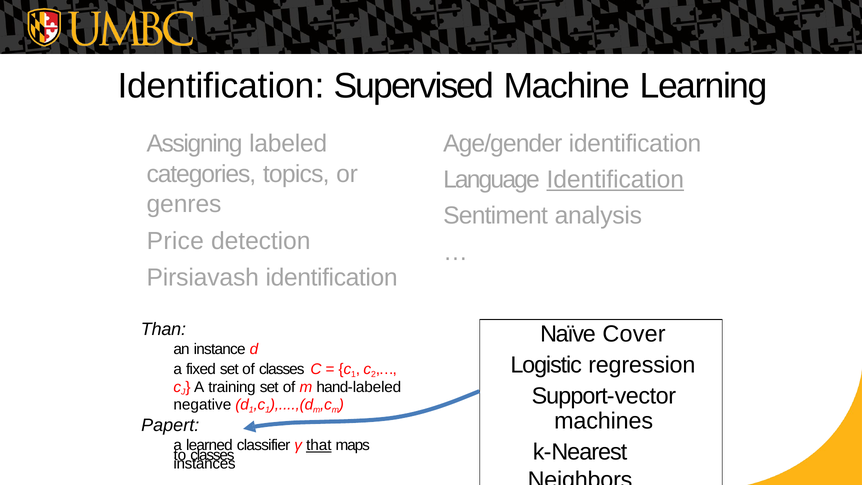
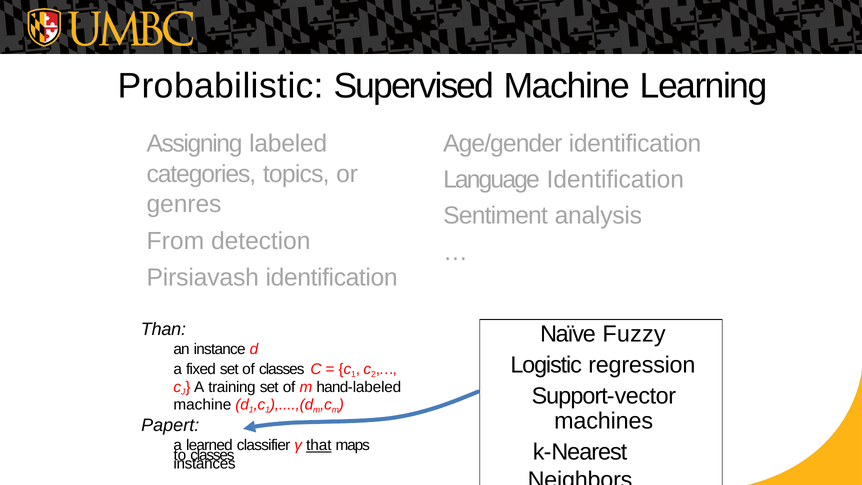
Identification: Identification -> Probabilistic (221, 86)
Identification underline: present -> none (615, 179)
Price: Price -> From (175, 241)
Cover: Cover -> Fuzzy (634, 334)
negative: negative -> machine (202, 405)
